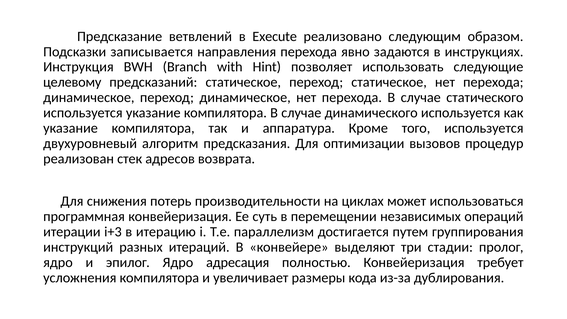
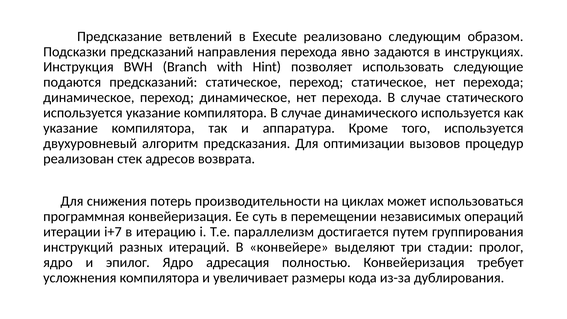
Подсказки записывается: записывается -> предсказаний (152, 52)
целевому: целевому -> подаются (72, 82)
i+3: i+3 -> i+7 (113, 232)
